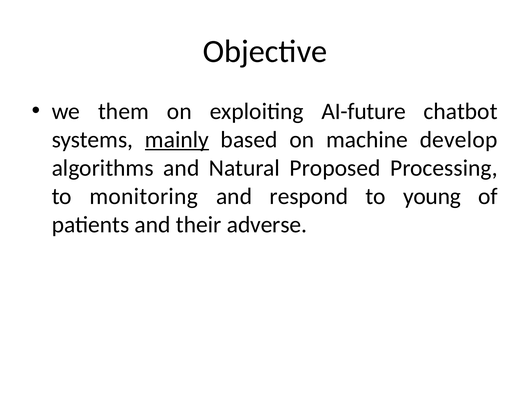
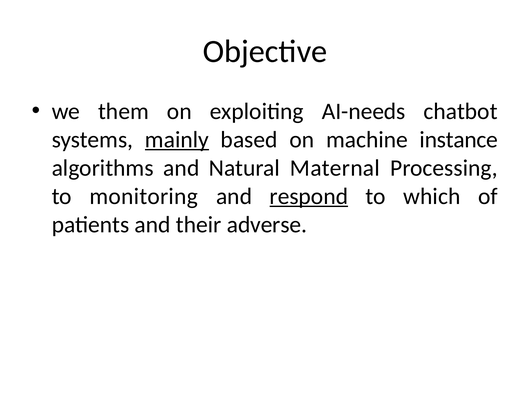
AI-future: AI-future -> AI-needs (364, 111)
develop: develop -> instance (459, 139)
Proposed: Proposed -> Maternal (335, 168)
respond underline: none -> present (309, 196)
young: young -> which (432, 196)
